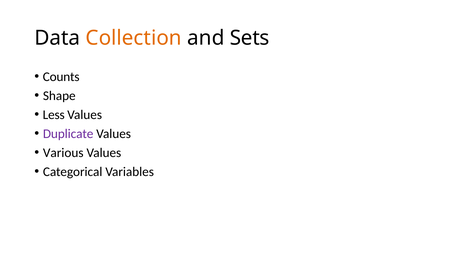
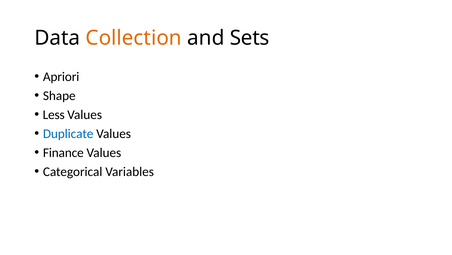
Counts: Counts -> Apriori (61, 76)
Duplicate colour: purple -> blue (68, 133)
Various: Various -> Finance (63, 152)
